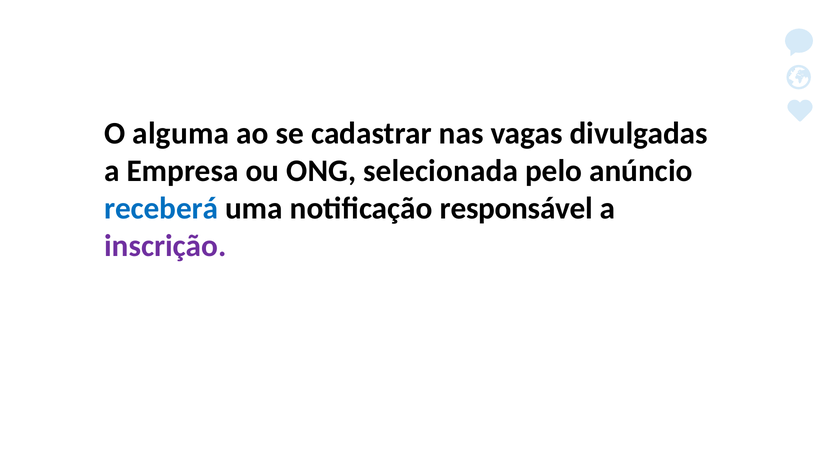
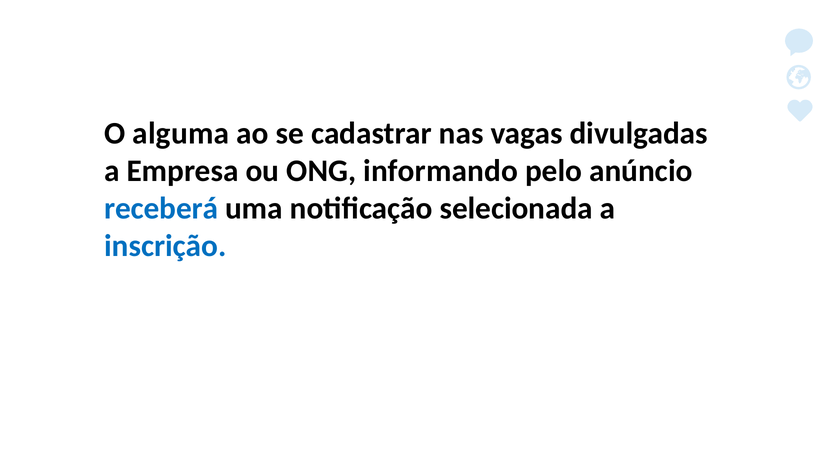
selecionada: selecionada -> informando (441, 171)
responsável: responsável -> selecionada (516, 208)
inscrição colour: purple -> blue (165, 246)
